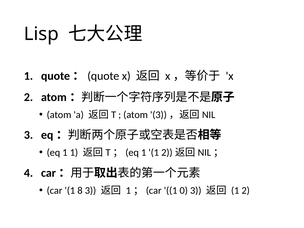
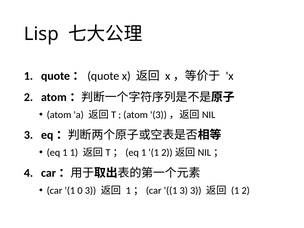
8: 8 -> 0 (80, 191)
1 0: 0 -> 3 (184, 191)
